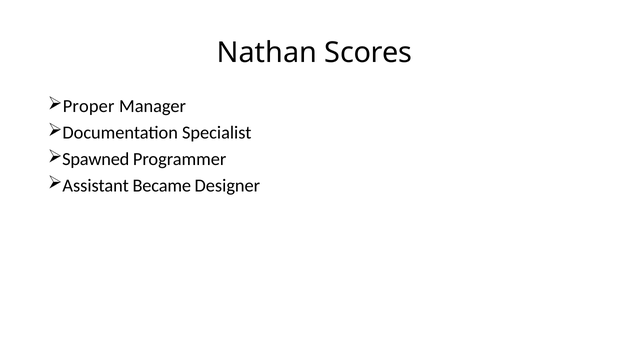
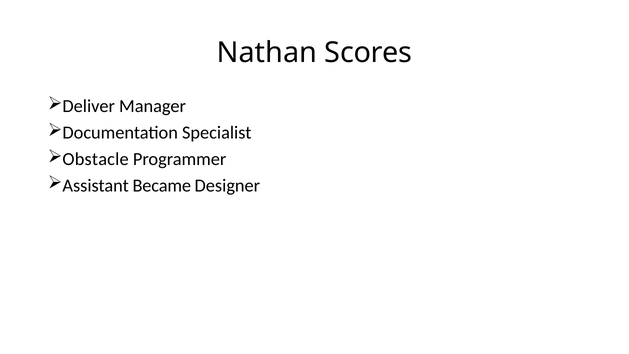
Proper: Proper -> Deliver (89, 106)
Spawned: Spawned -> Obstacle (96, 159)
